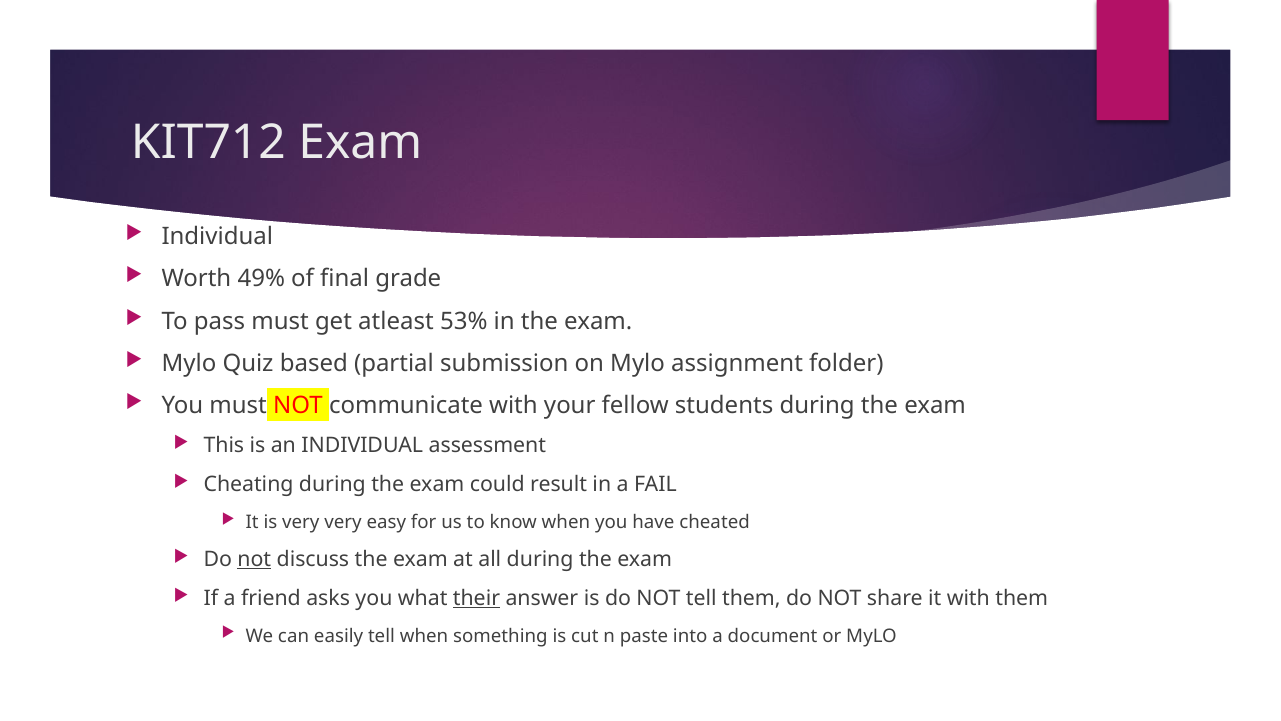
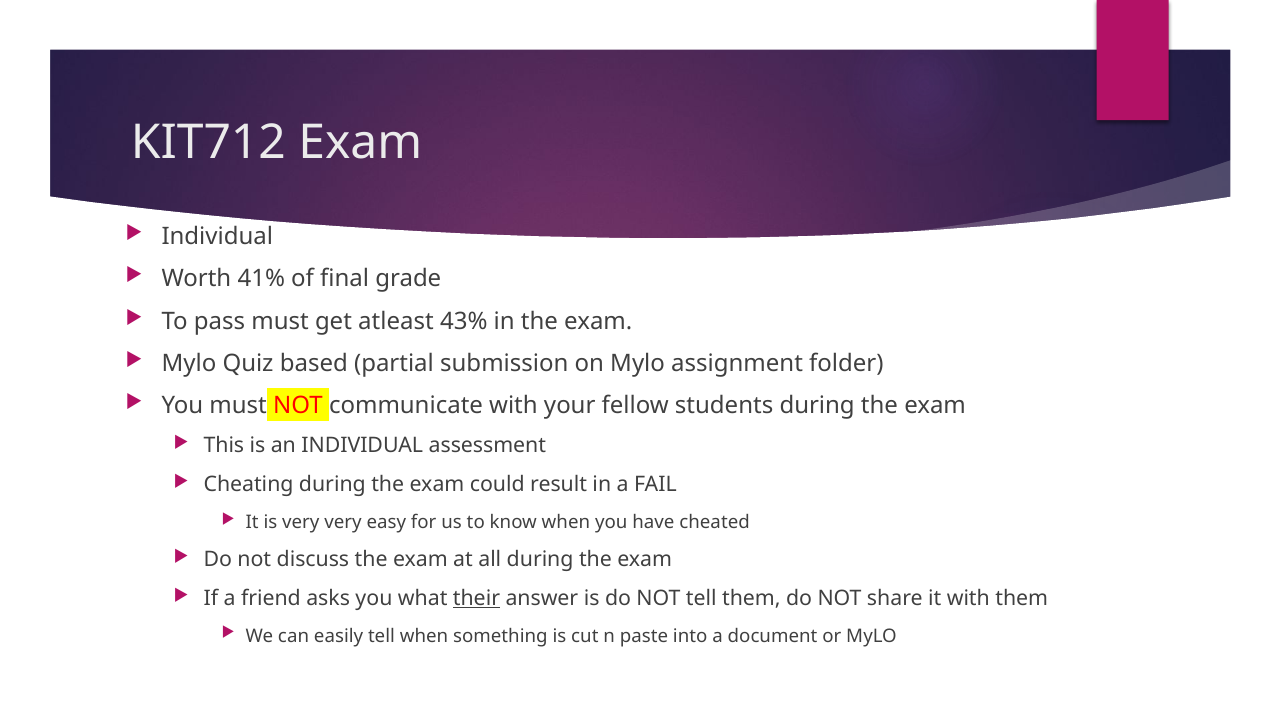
49%: 49% -> 41% (261, 279)
53%: 53% -> 43% (464, 321)
not underline: present -> none (254, 559)
